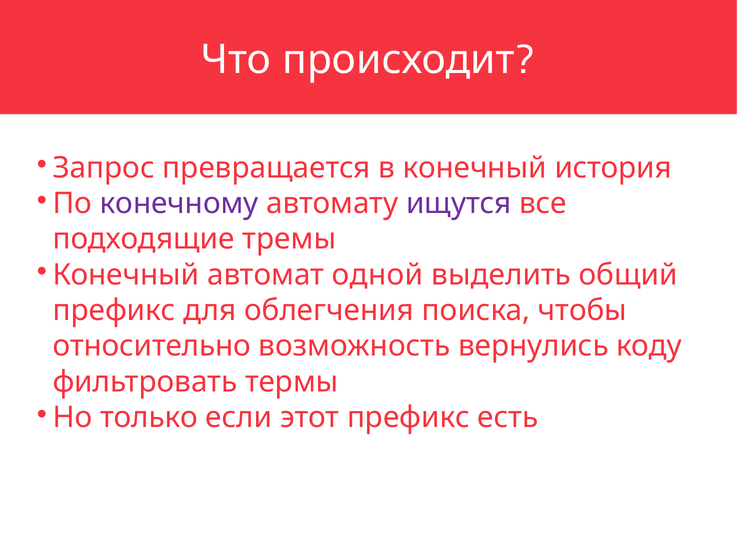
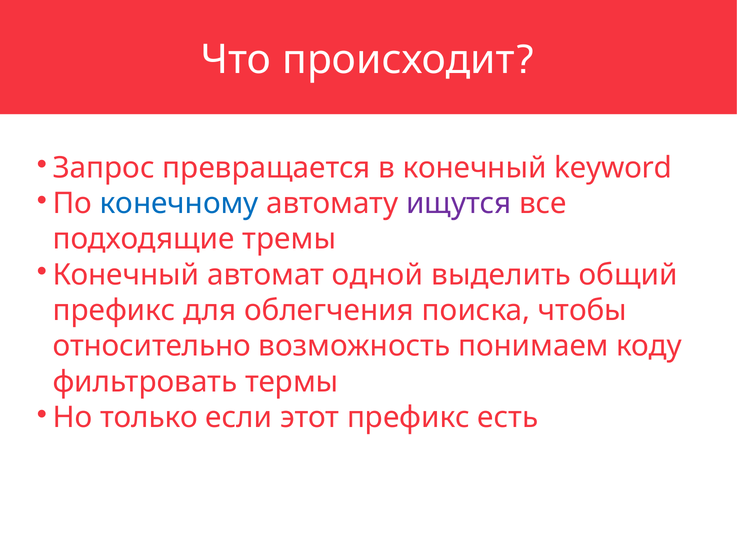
история: история -> keyword (613, 168)
конечному colour: purple -> blue (179, 203)
вернулись: вернулись -> понимаем (533, 346)
